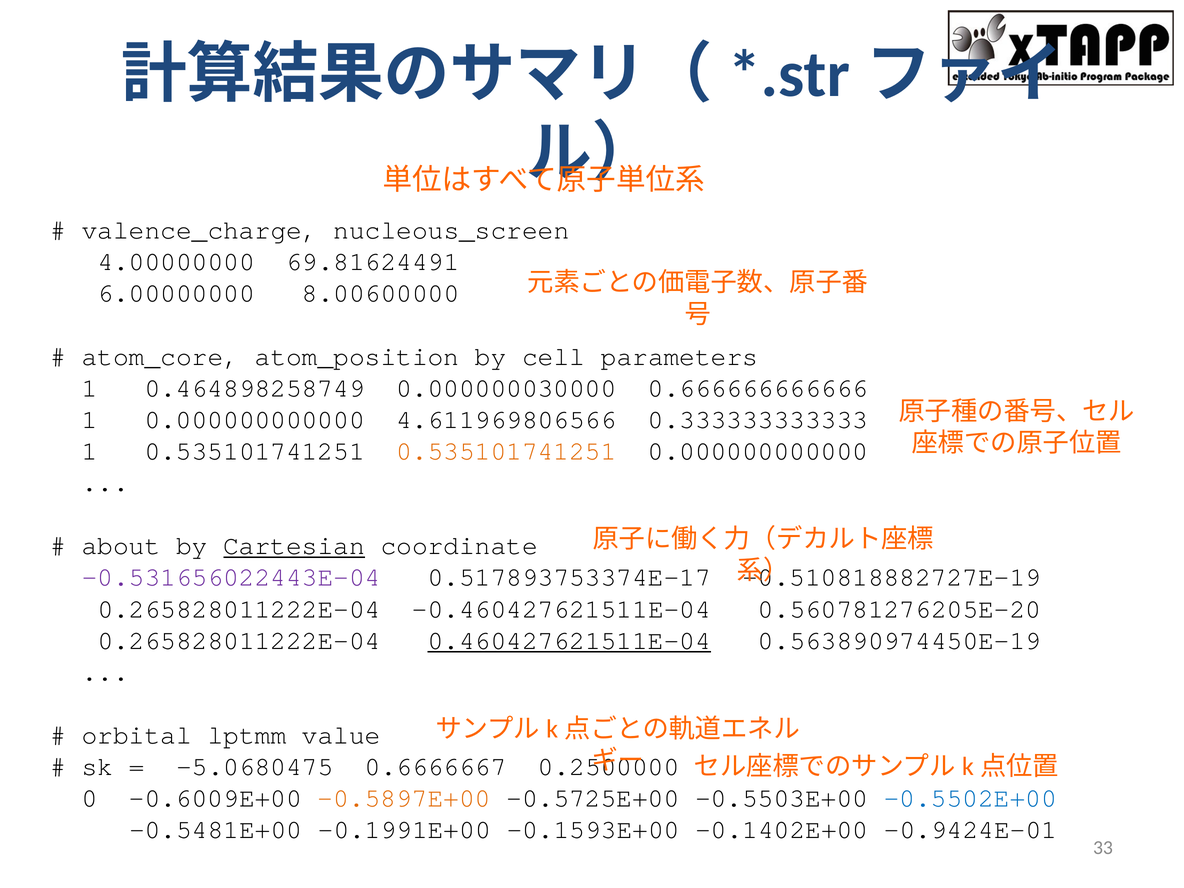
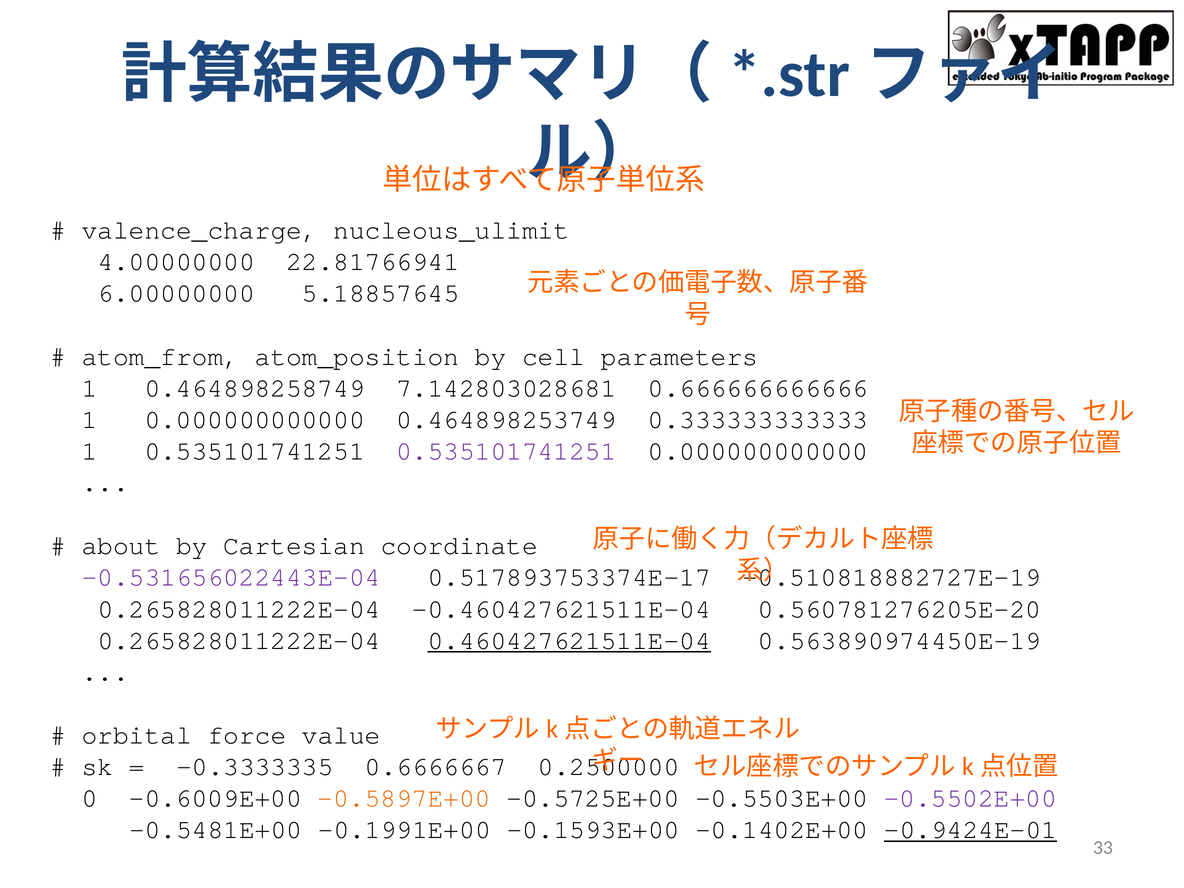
nucleous_screen: nucleous_screen -> nucleous_ulimit (451, 230)
69.81624491: 69.81624491 -> 22.81766941 (373, 262)
8.00600000: 8.00600000 -> 5.18857645 (381, 293)
atom_core: atom_core -> atom_from (160, 356)
0.000000030000: 0.000000030000 -> 7.142803028681 (506, 388)
4.611969806566: 4.611969806566 -> 0.464898253749 (506, 420)
0.535101741251 colour: orange -> purple (506, 451)
Cartesian underline: present -> none (294, 546)
lptmm: lptmm -> force (247, 735)
-5.0680475: -5.0680475 -> -0.3333335 (255, 767)
-0.5502E+00 colour: blue -> purple (970, 798)
-0.9424E-01 underline: none -> present (971, 830)
